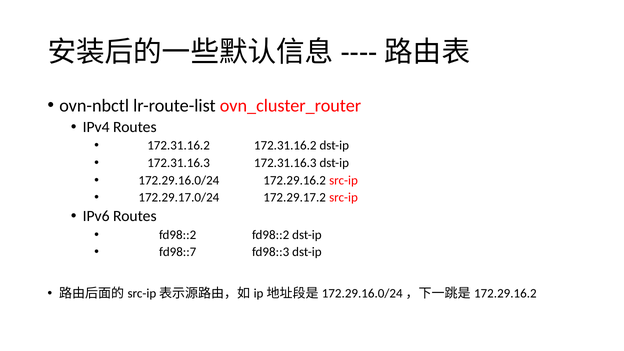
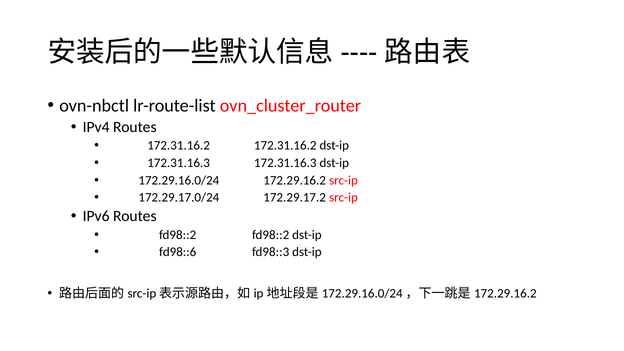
fd98::7: fd98::7 -> fd98::6 (178, 252)
